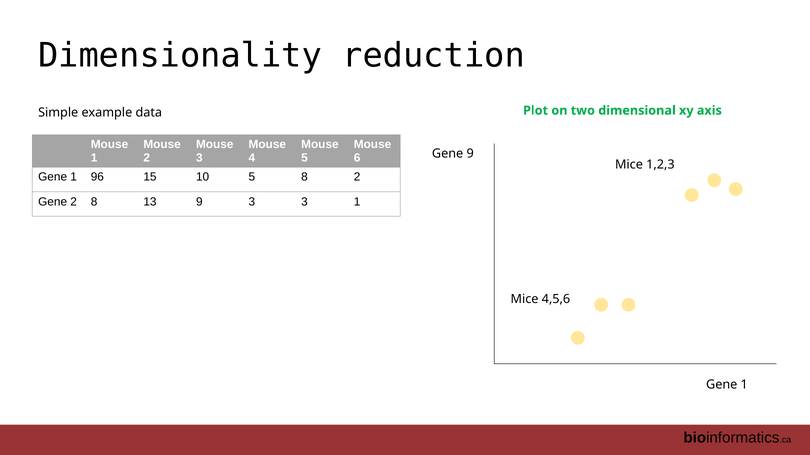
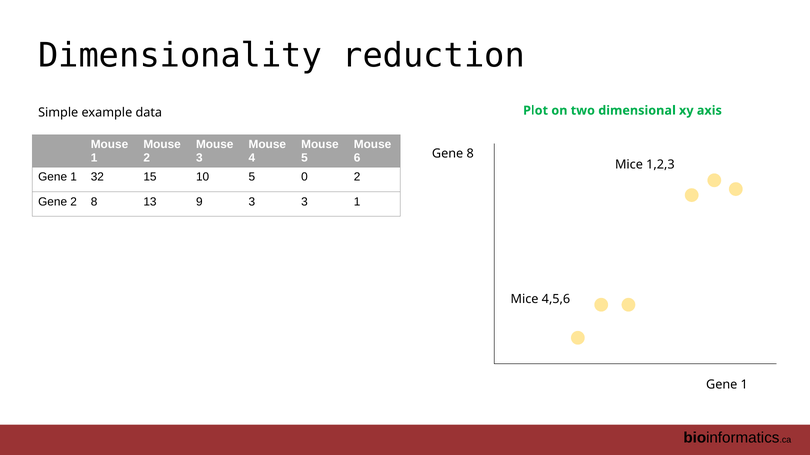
Gene 9: 9 -> 8 (470, 154)
96: 96 -> 32 (97, 177)
5 8: 8 -> 0 (305, 177)
